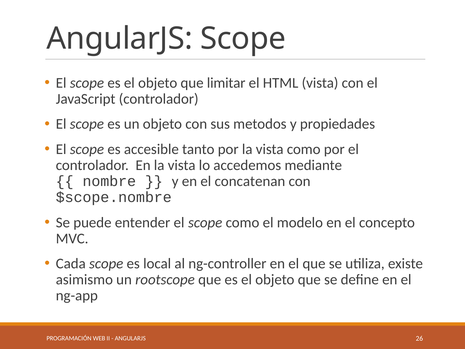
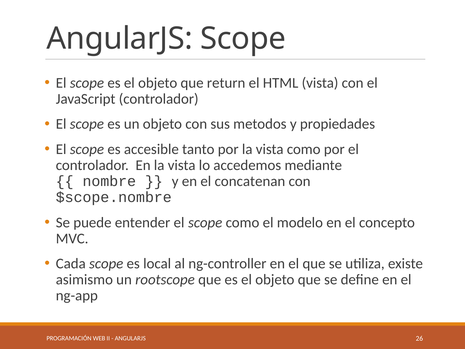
limitar: limitar -> return (226, 83)
